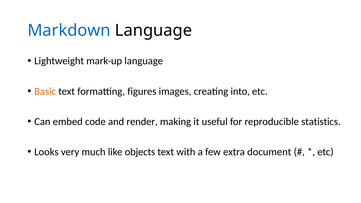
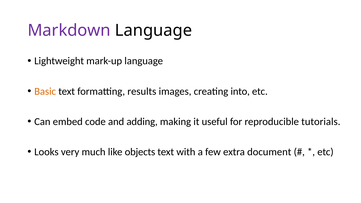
Markdown colour: blue -> purple (69, 30)
figures: figures -> results (142, 91)
render: render -> adding (142, 122)
statistics: statistics -> tutorials (321, 122)
